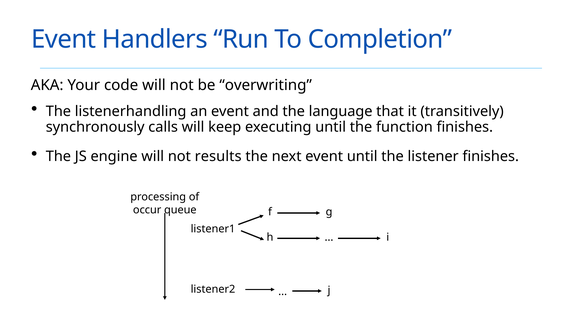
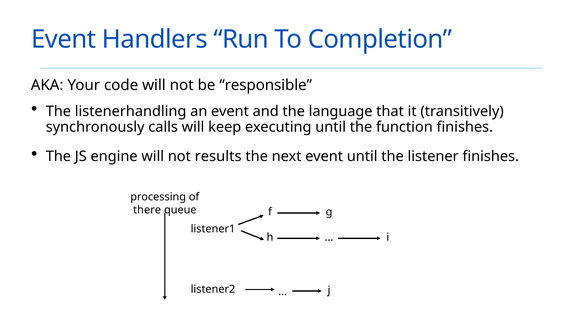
overwriting: overwriting -> responsible (266, 85)
occur: occur -> there (147, 210)
